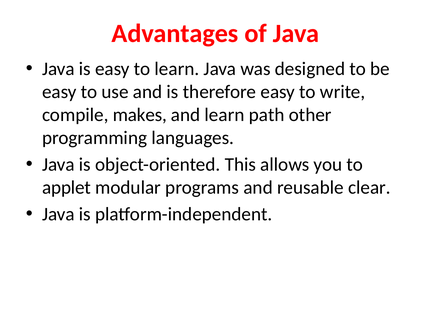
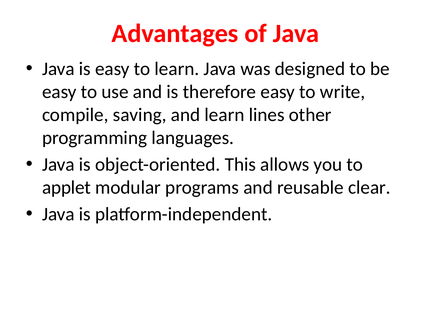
makes: makes -> saving (140, 115)
path: path -> lines (267, 115)
